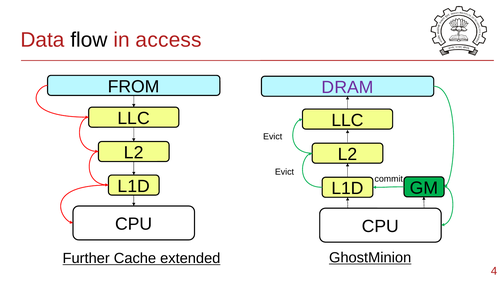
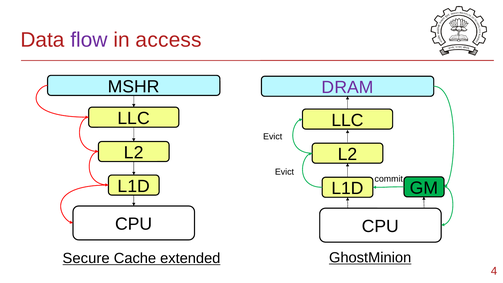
flow colour: black -> purple (89, 40)
FROM: FROM -> MSHR (134, 87)
Further: Further -> Secure (86, 258)
